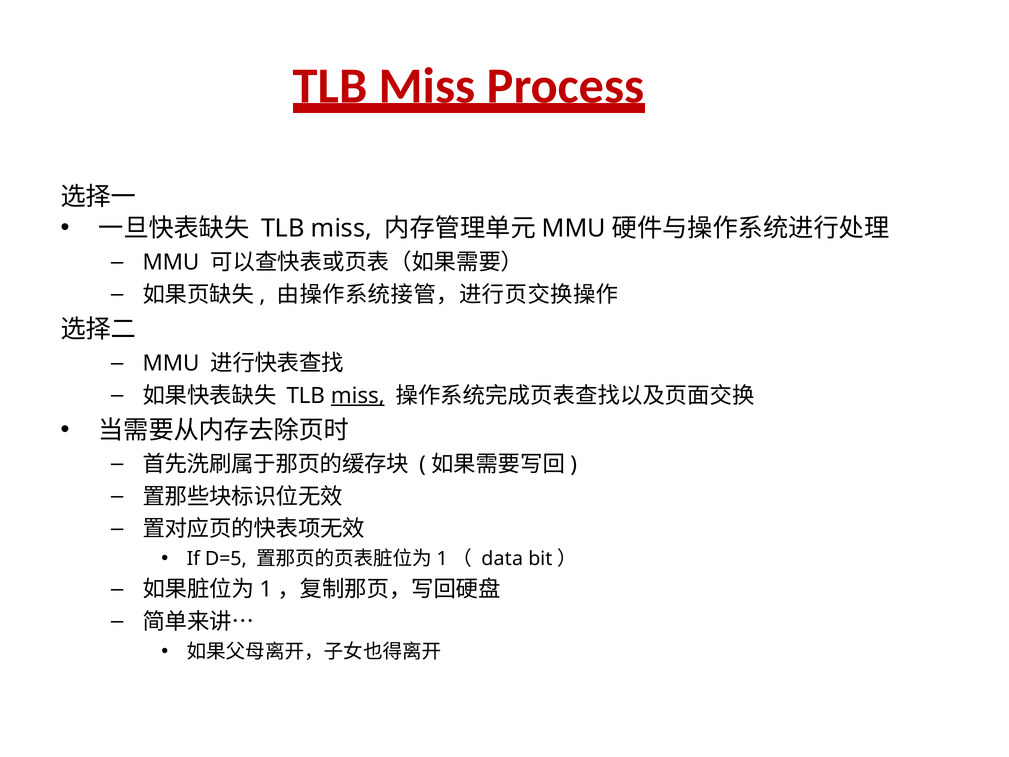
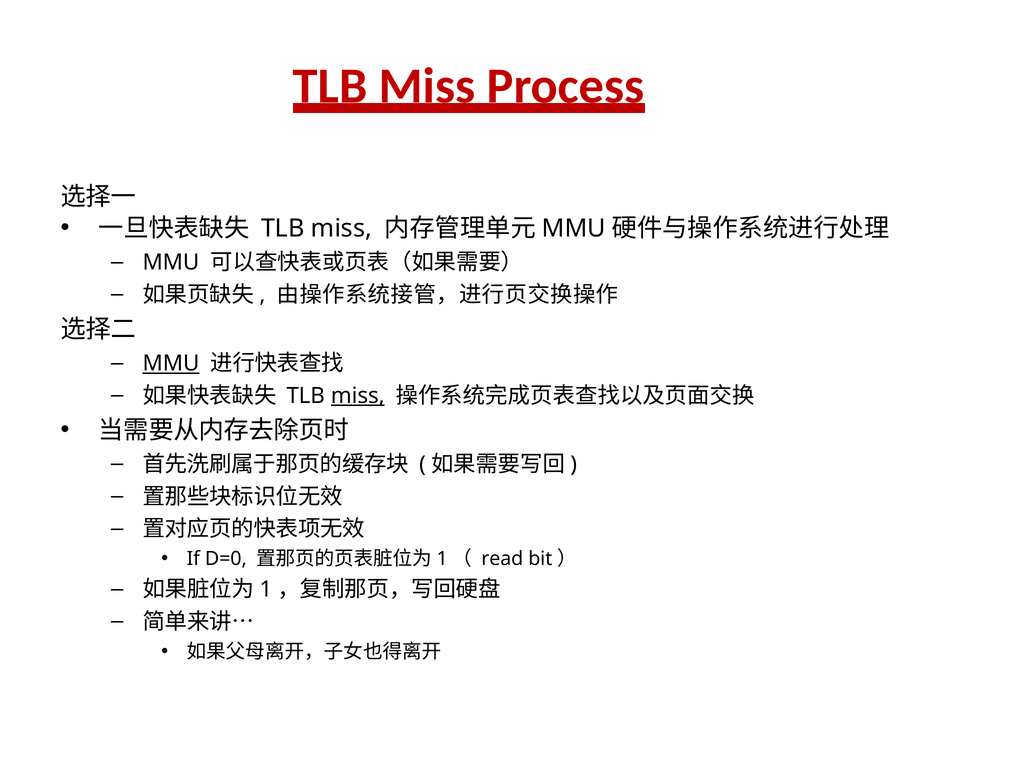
MMU underline: none -> present (171, 363)
D=5: D=5 -> D=0 (226, 559)
data: data -> read (502, 559)
